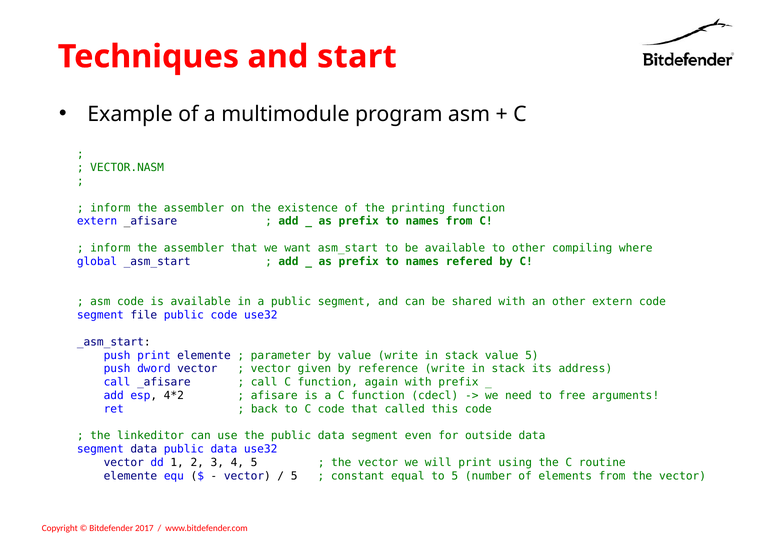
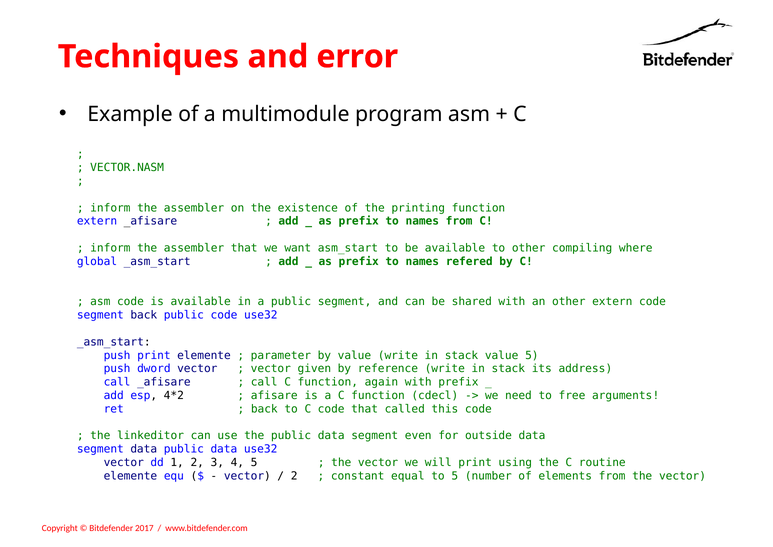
start: start -> error (357, 57)
segment file: file -> back (144, 315)
5: 5 -> 2 (294, 476)
